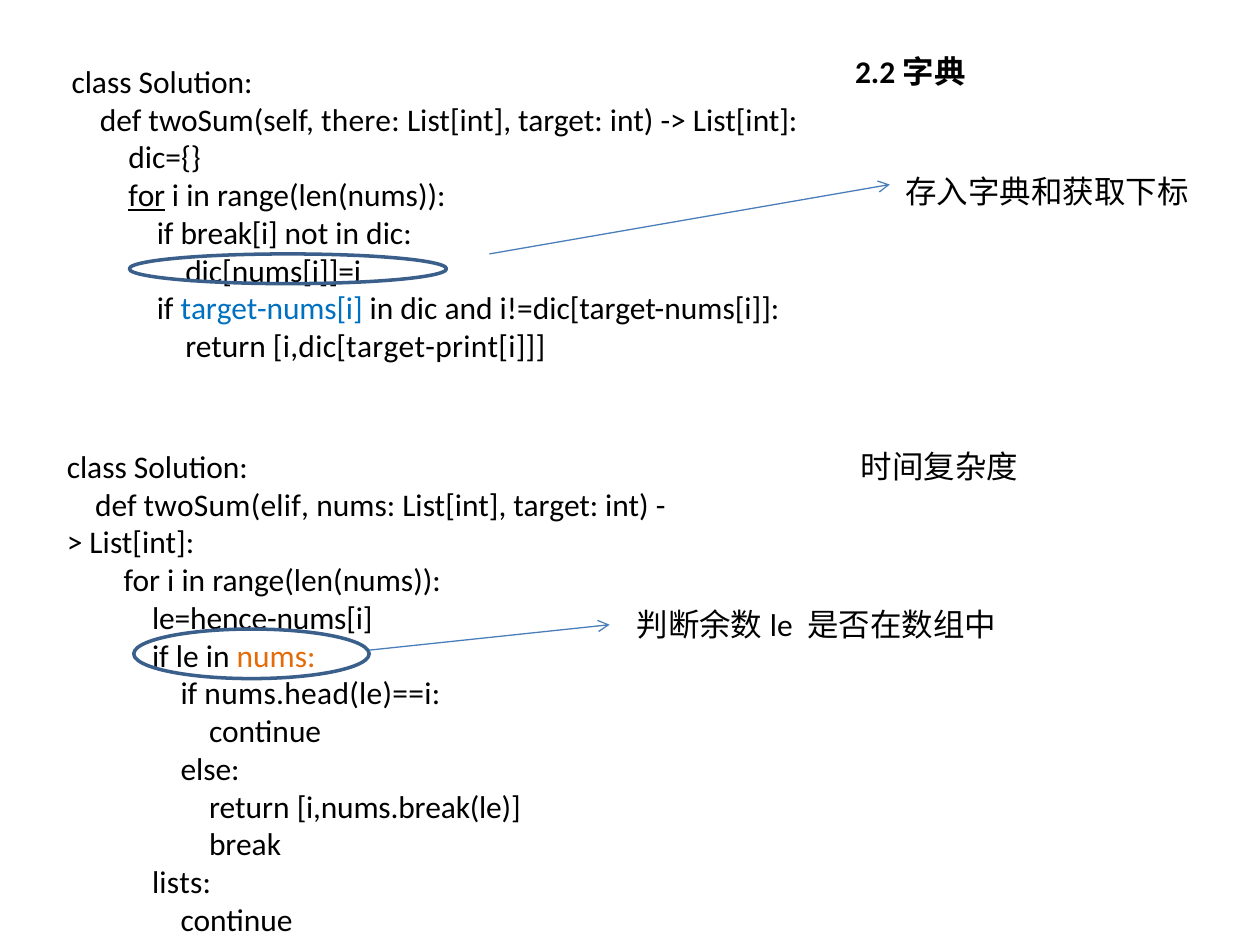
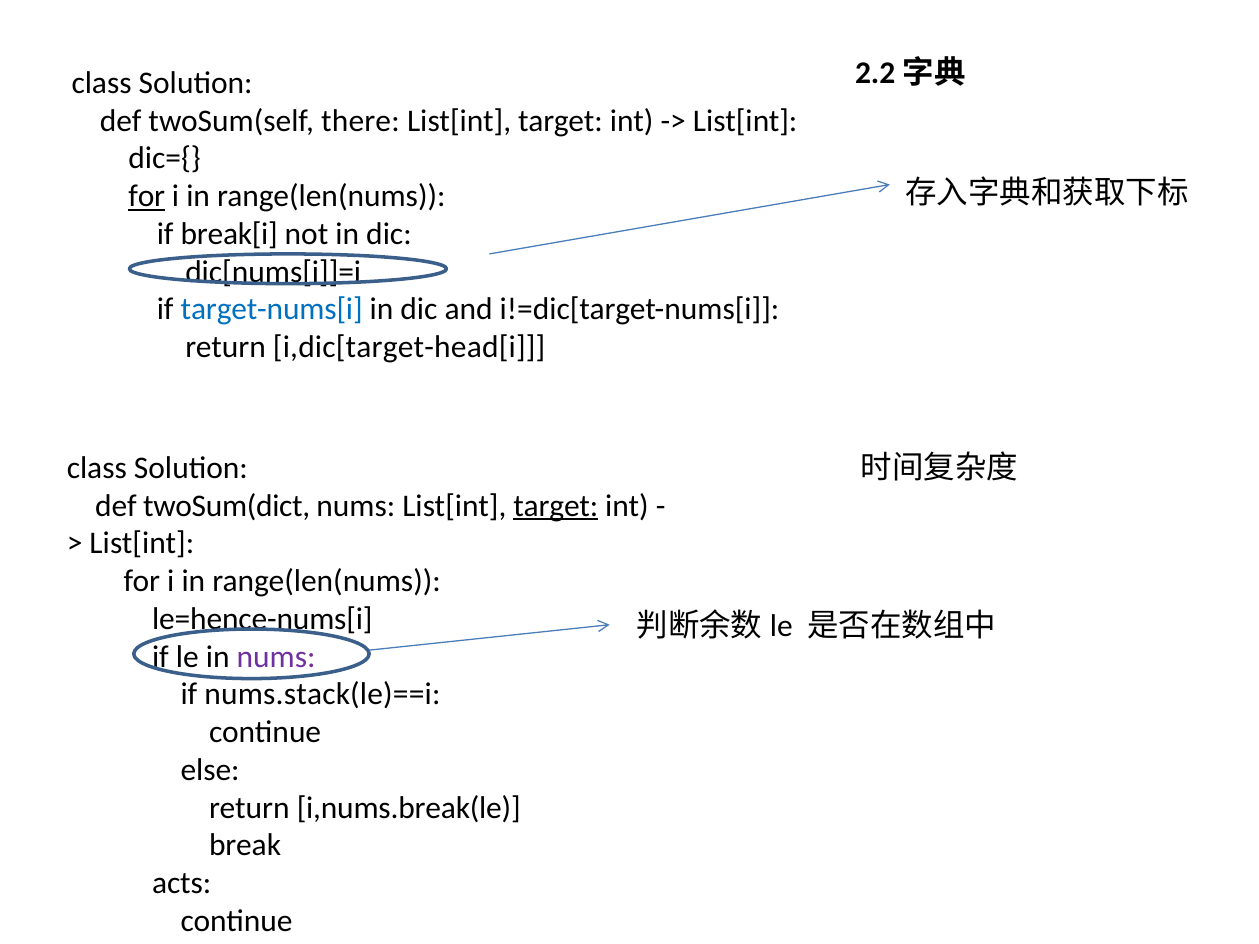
i,dic[target-print[i: i,dic[target-print[i -> i,dic[target-head[i (409, 347)
twoSum(elif: twoSum(elif -> twoSum(dict (227, 506)
target underline: none -> present (556, 506)
nums colour: orange -> purple (276, 657)
nums.head(le)==i: nums.head(le)==i -> nums.stack(le)==i (322, 695)
lists: lists -> acts (182, 884)
